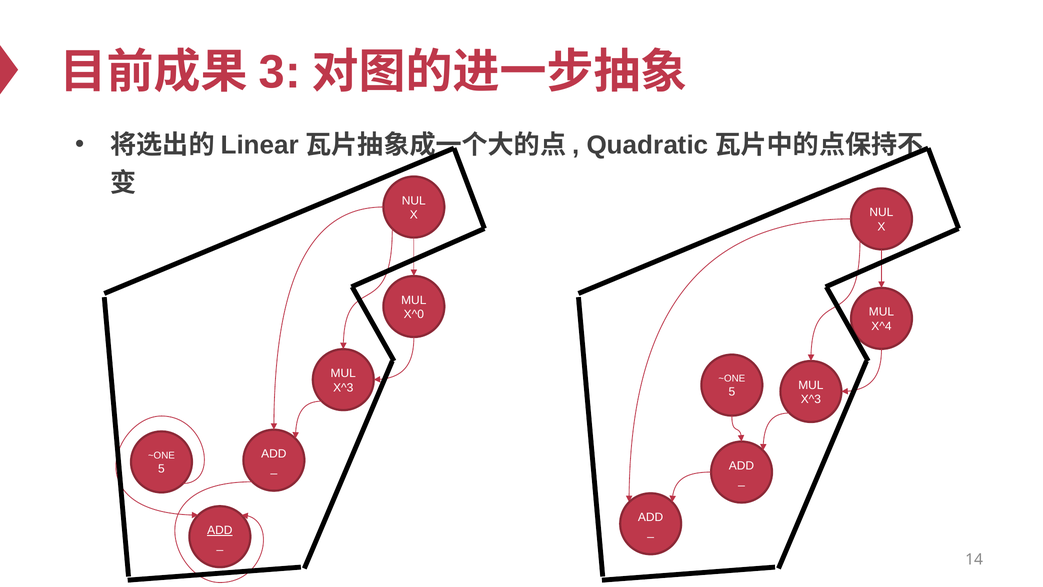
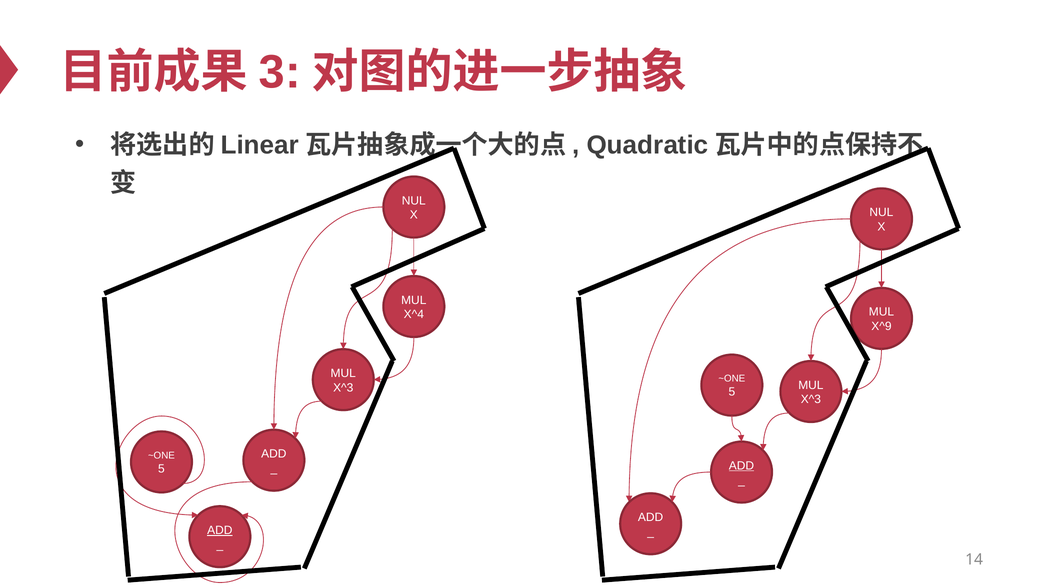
X^0: X^0 -> X^4 (414, 314)
X^4: X^4 -> X^9 (881, 326)
ADD underline: none -> present (741, 465)
